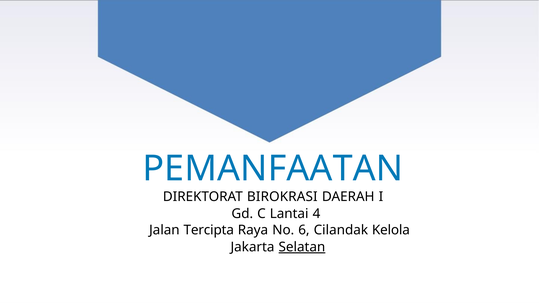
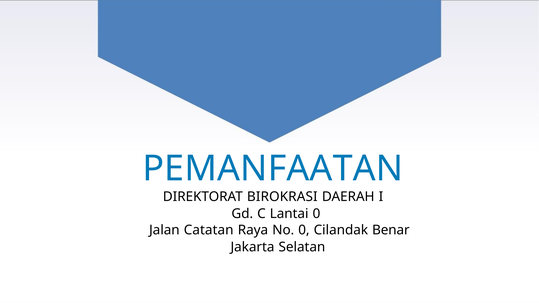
Lantai 4: 4 -> 0 (316, 214)
Tercipta: Tercipta -> Catatan (209, 230)
No 6: 6 -> 0 (304, 230)
Kelola: Kelola -> Benar (391, 230)
Selatan underline: present -> none (302, 247)
